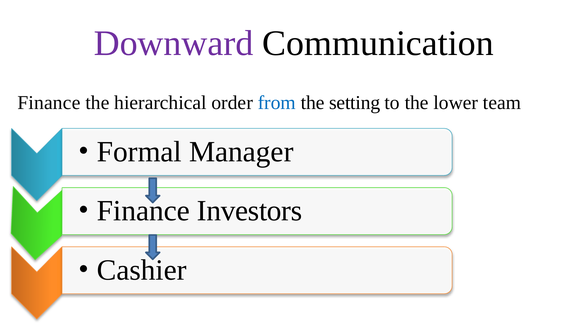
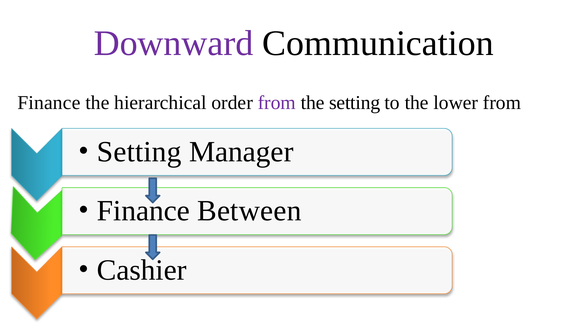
from colour: blue -> purple (277, 103)
lower team: team -> from (502, 103)
Formal: Formal -> Setting (139, 152)
Investors: Investors -> Between (249, 211)
